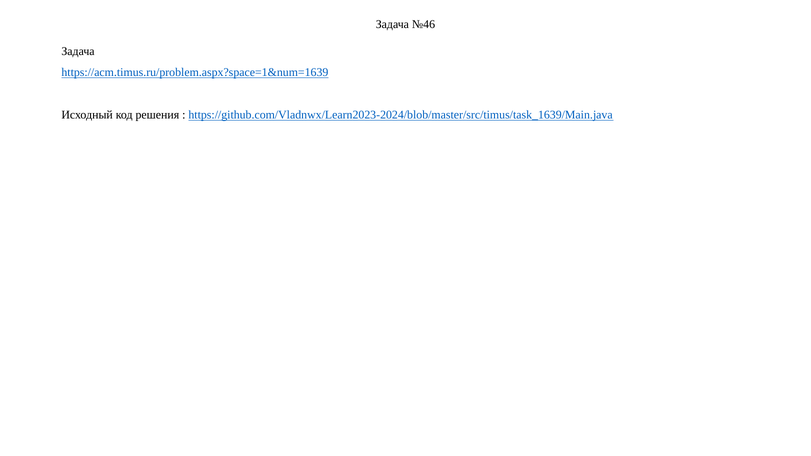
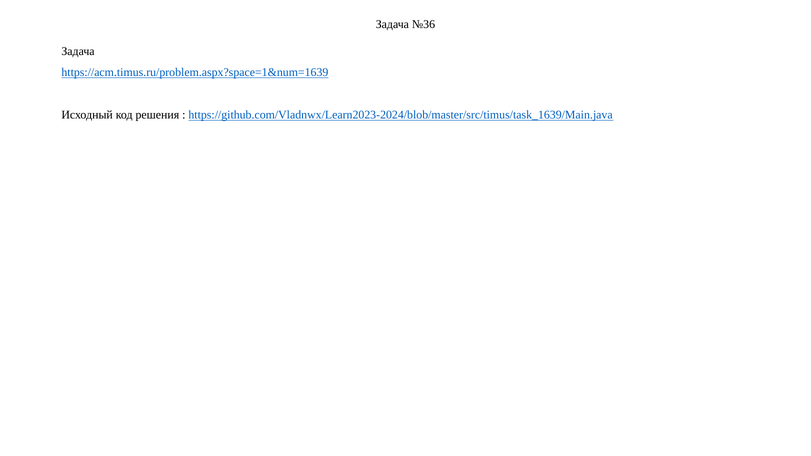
№46: №46 -> №36 (424, 24)
